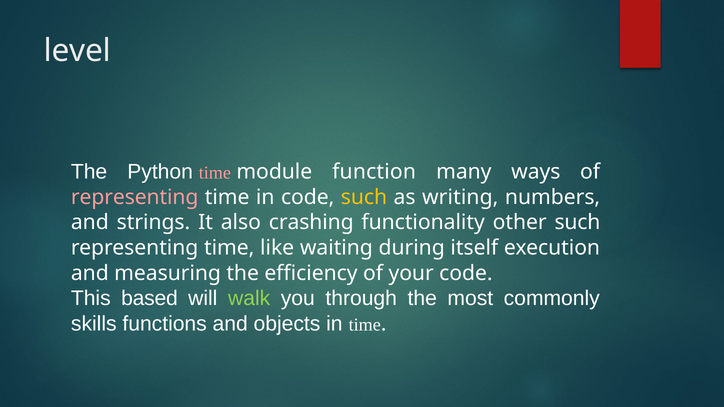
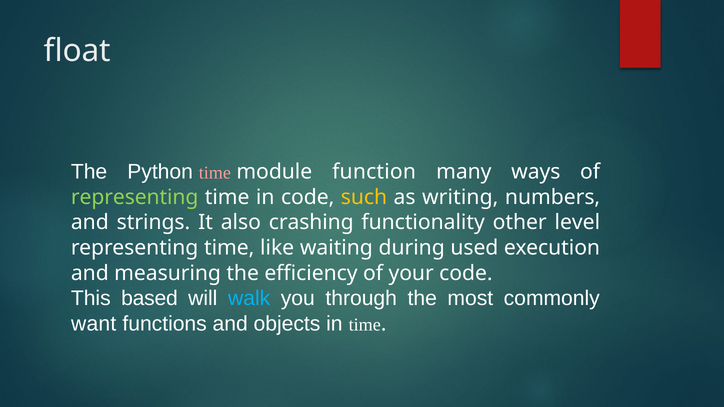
level: level -> float (77, 51)
representing colour: pink -> light green (135, 197)
other such: such -> level (577, 223)
itself: itself -> used (474, 248)
walk colour: light green -> light blue (249, 299)
skills: skills -> want (94, 324)
